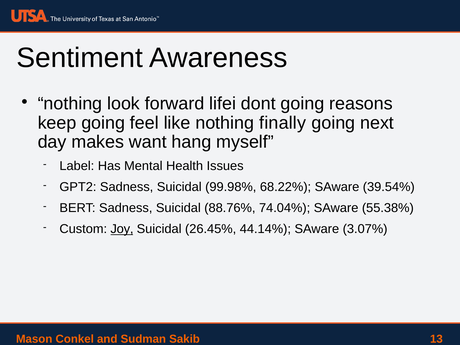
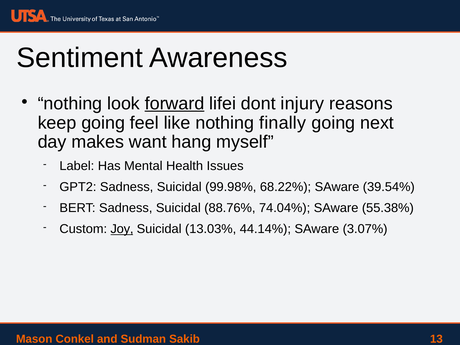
forward underline: none -> present (175, 103)
dont going: going -> injury (302, 103)
26.45%: 26.45% -> 13.03% (211, 229)
